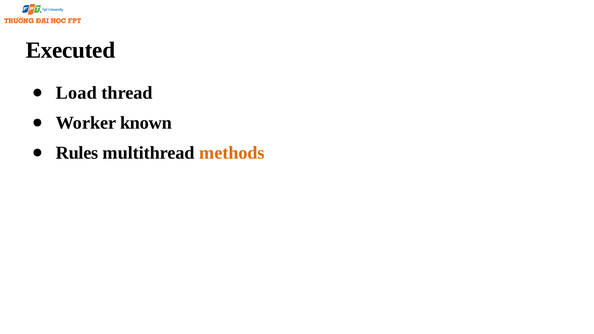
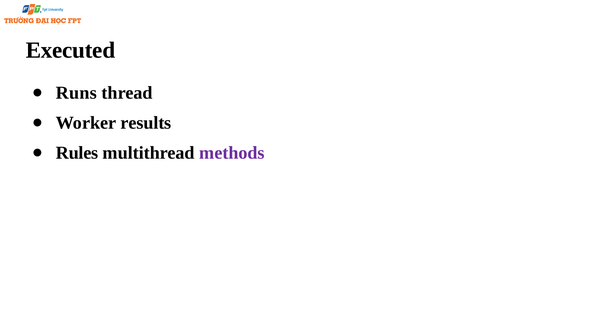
Load: Load -> Runs (76, 93)
known: known -> results (146, 123)
methods colour: orange -> purple (232, 153)
